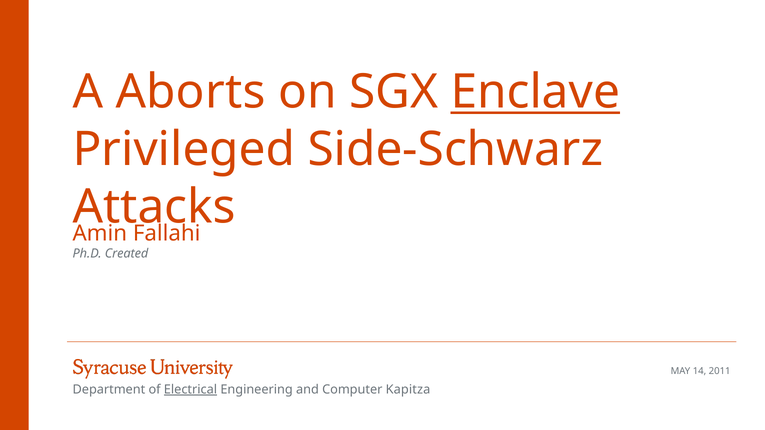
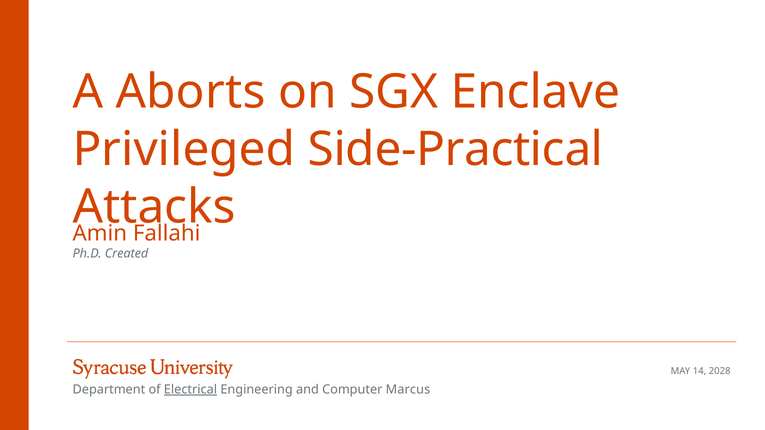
Enclave underline: present -> none (535, 92)
Side-Schwarz: Side-Schwarz -> Side-Practical (455, 150)
2011: 2011 -> 2028 (720, 371)
Kapitza: Kapitza -> Marcus (408, 390)
